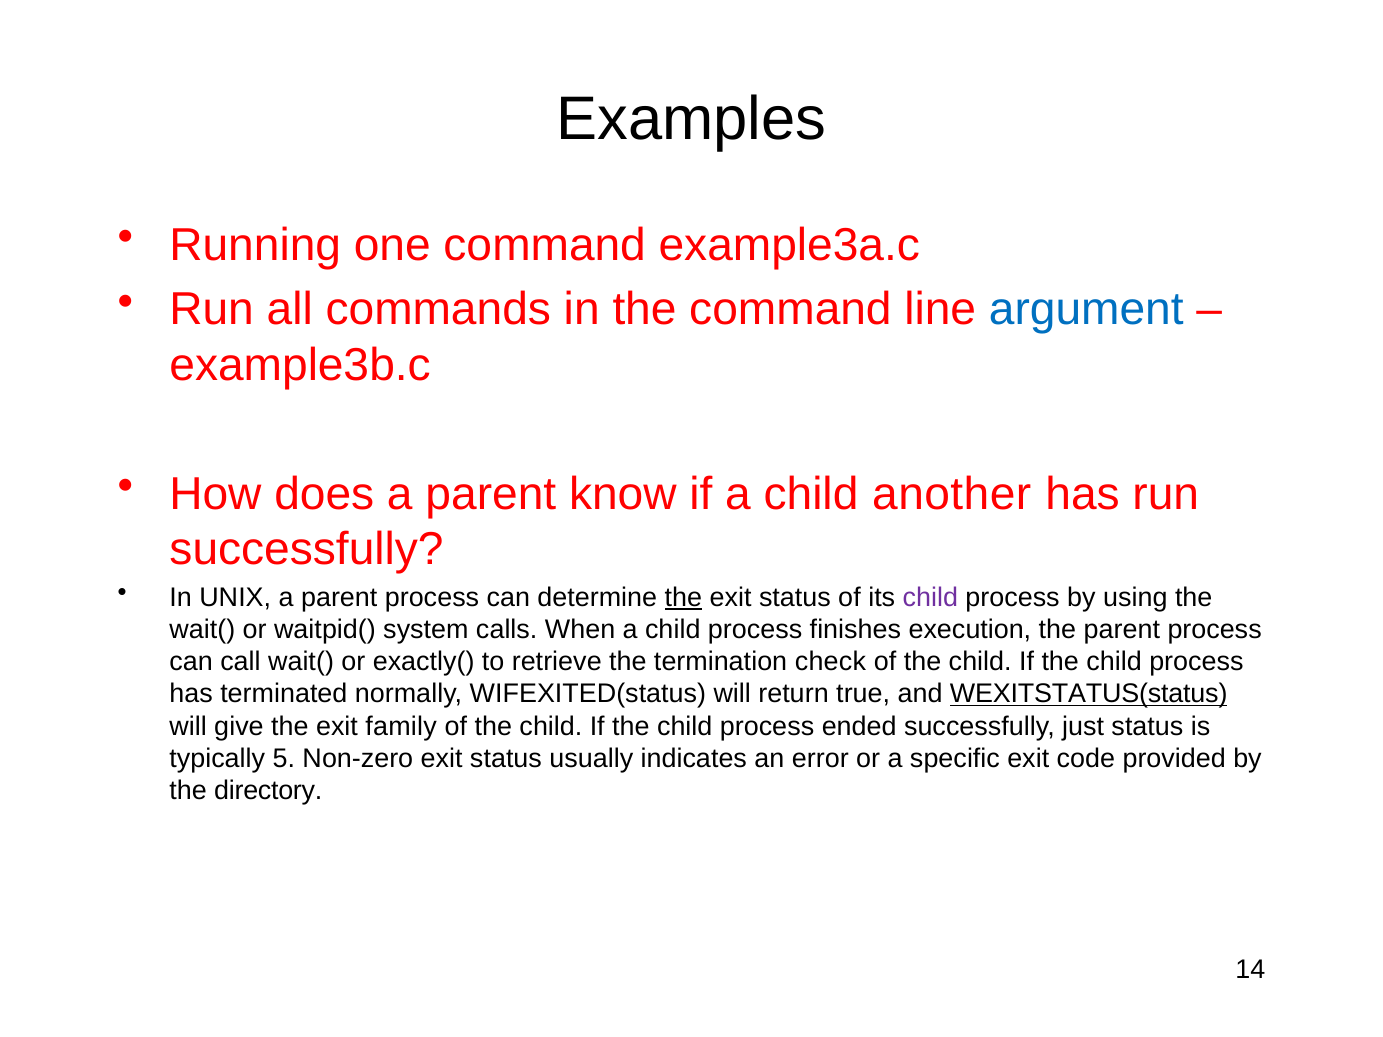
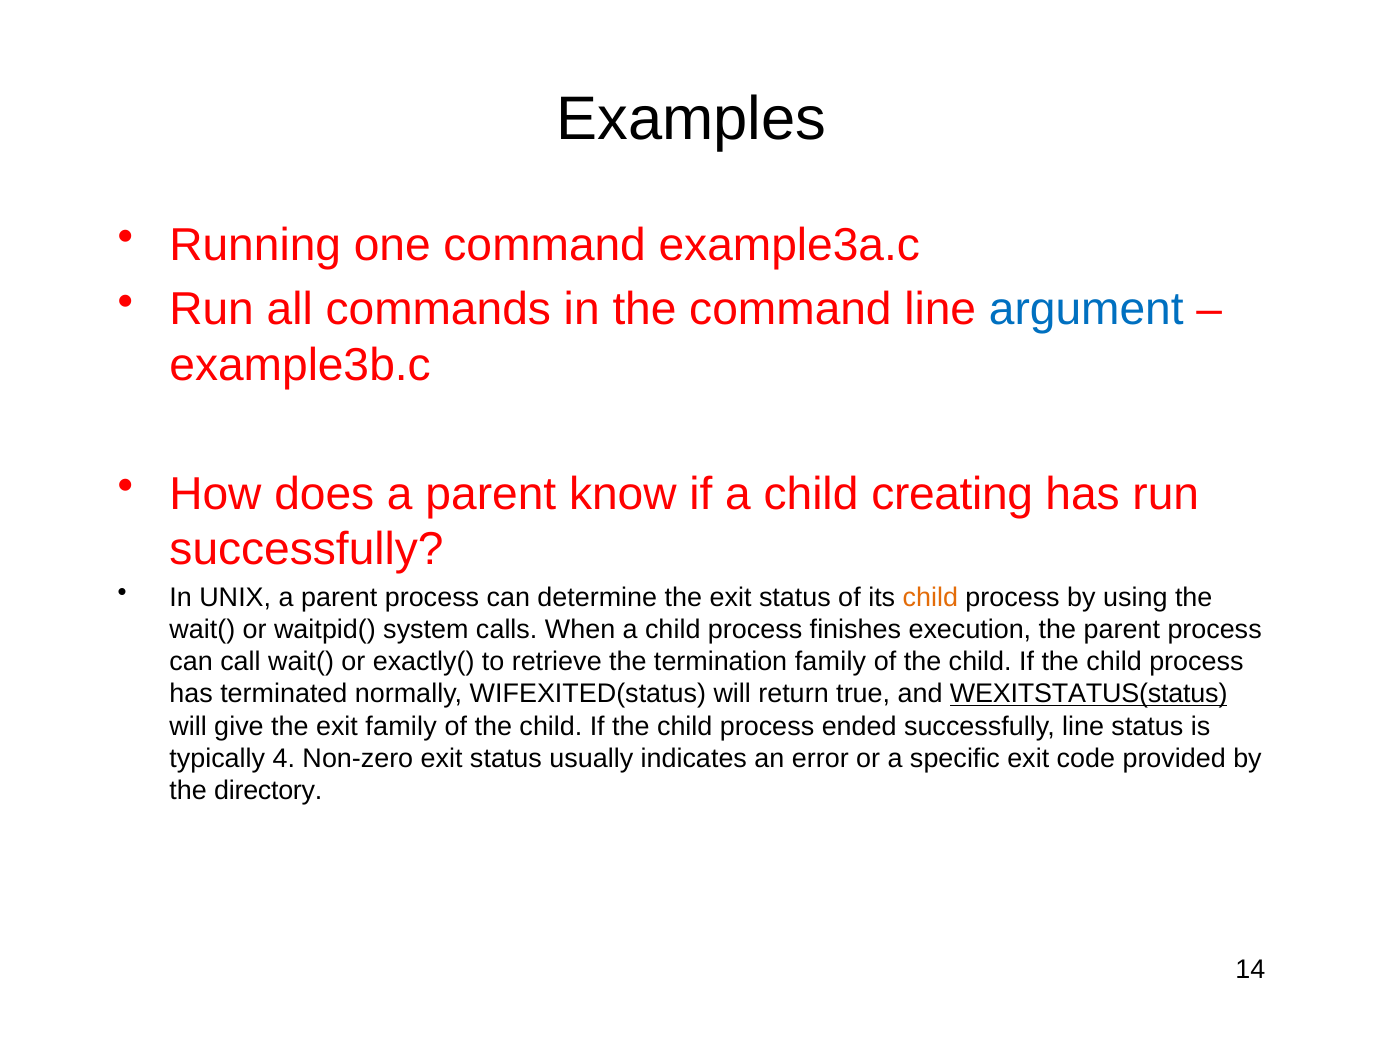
another: another -> creating (952, 494)
the underline: present -> none (683, 597)
child colour: purple -> orange (930, 597)
termination check: check -> family (830, 662)
successfully just: just -> line (1083, 726)
5: 5 -> 4 (284, 759)
